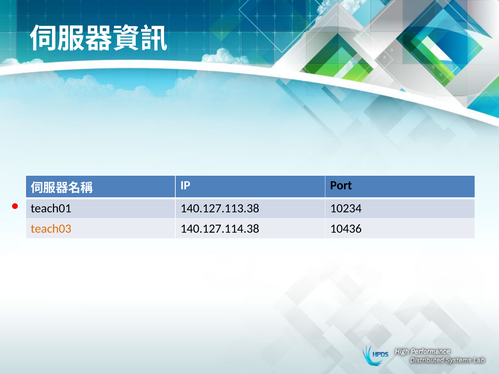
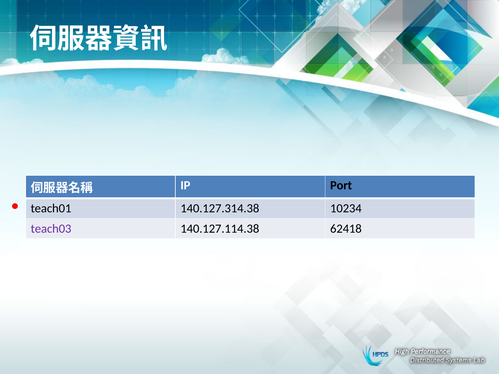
140.127.113.38: 140.127.113.38 -> 140.127.314.38 (220, 209)
teach03 colour: orange -> purple (51, 229)
10436: 10436 -> 62418 (346, 229)
